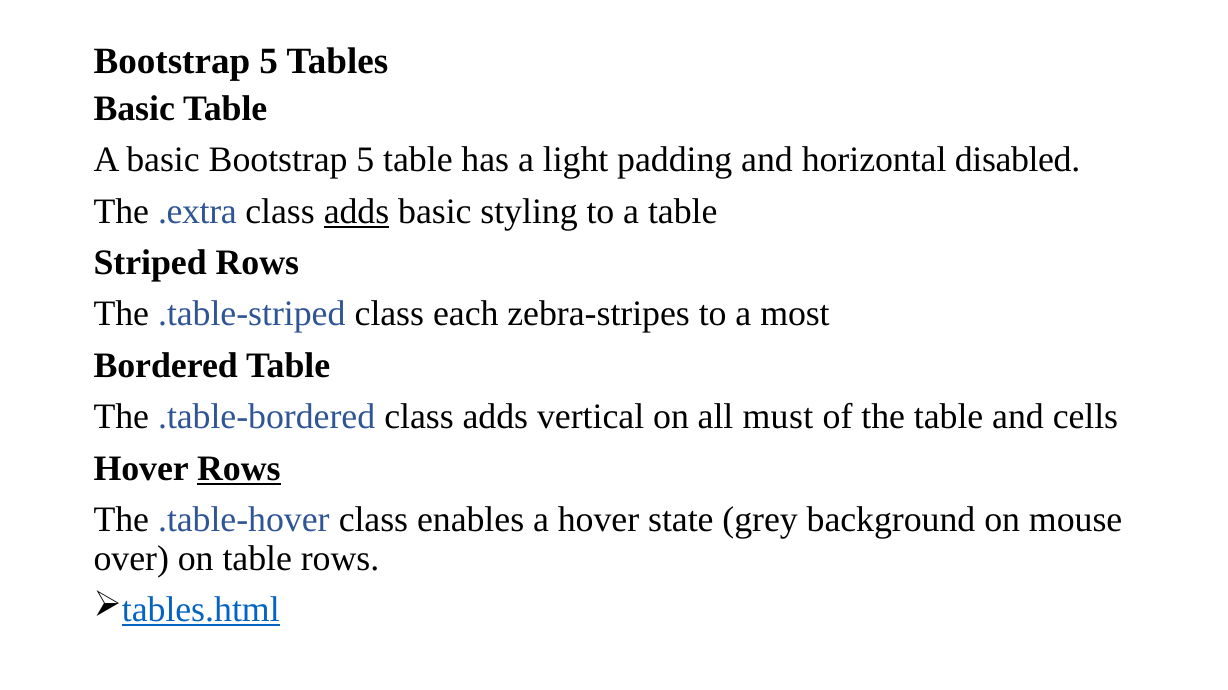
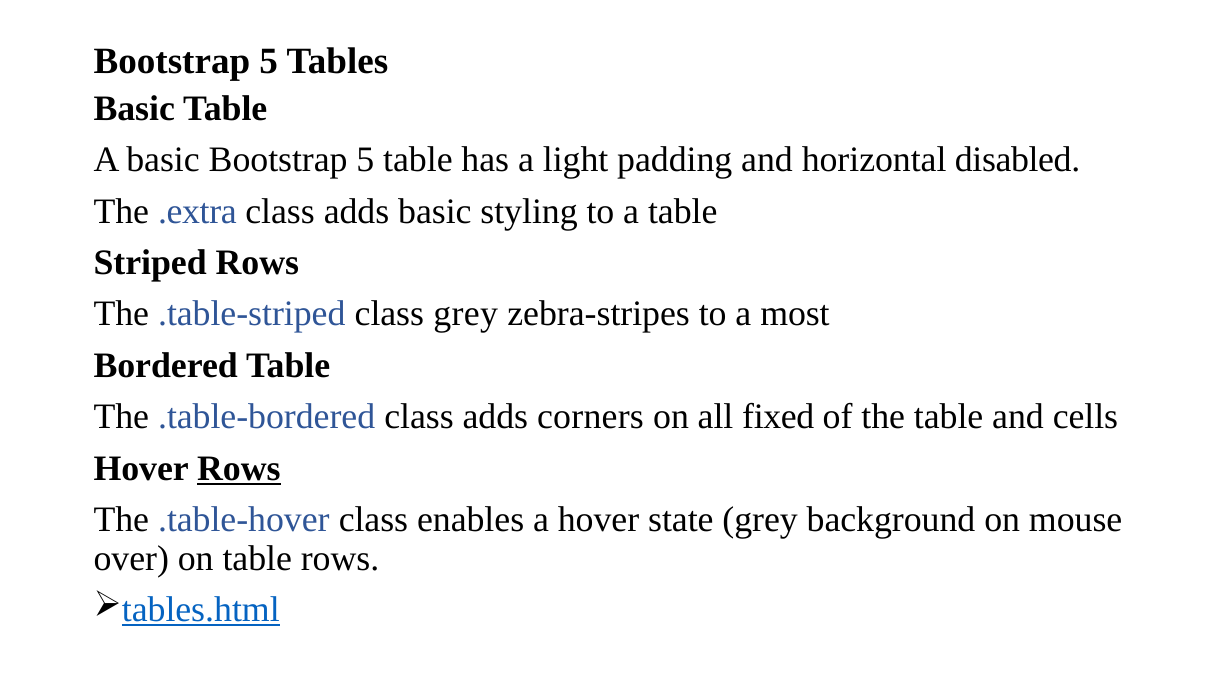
adds underline: present -> none (357, 212)
class each: each -> grey (466, 315)
vertical: vertical -> corners (590, 417)
must: must -> fixed (778, 417)
